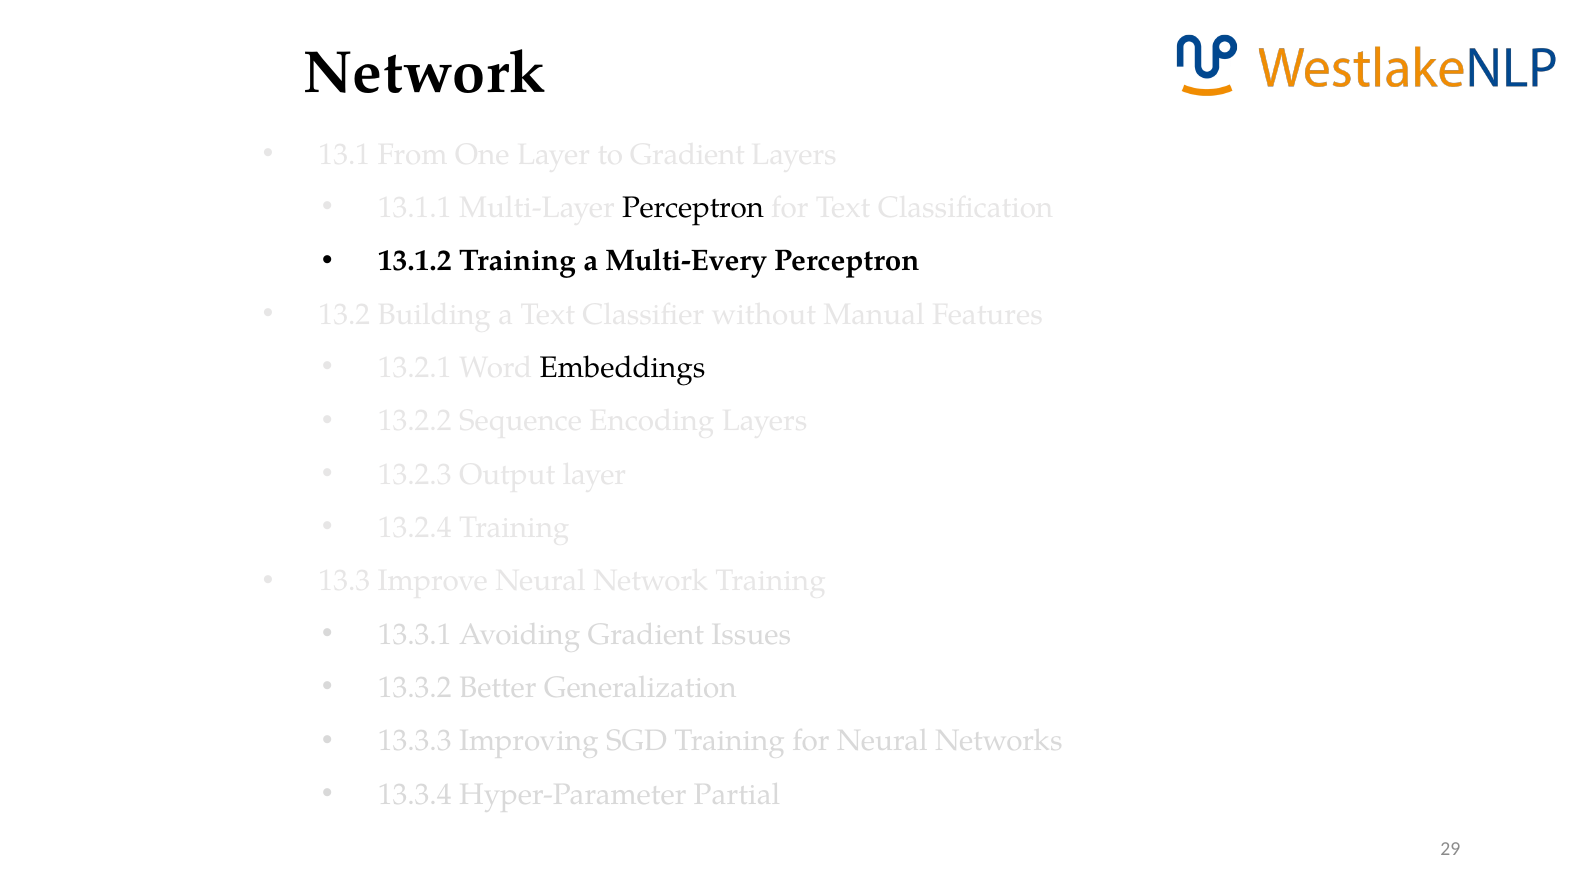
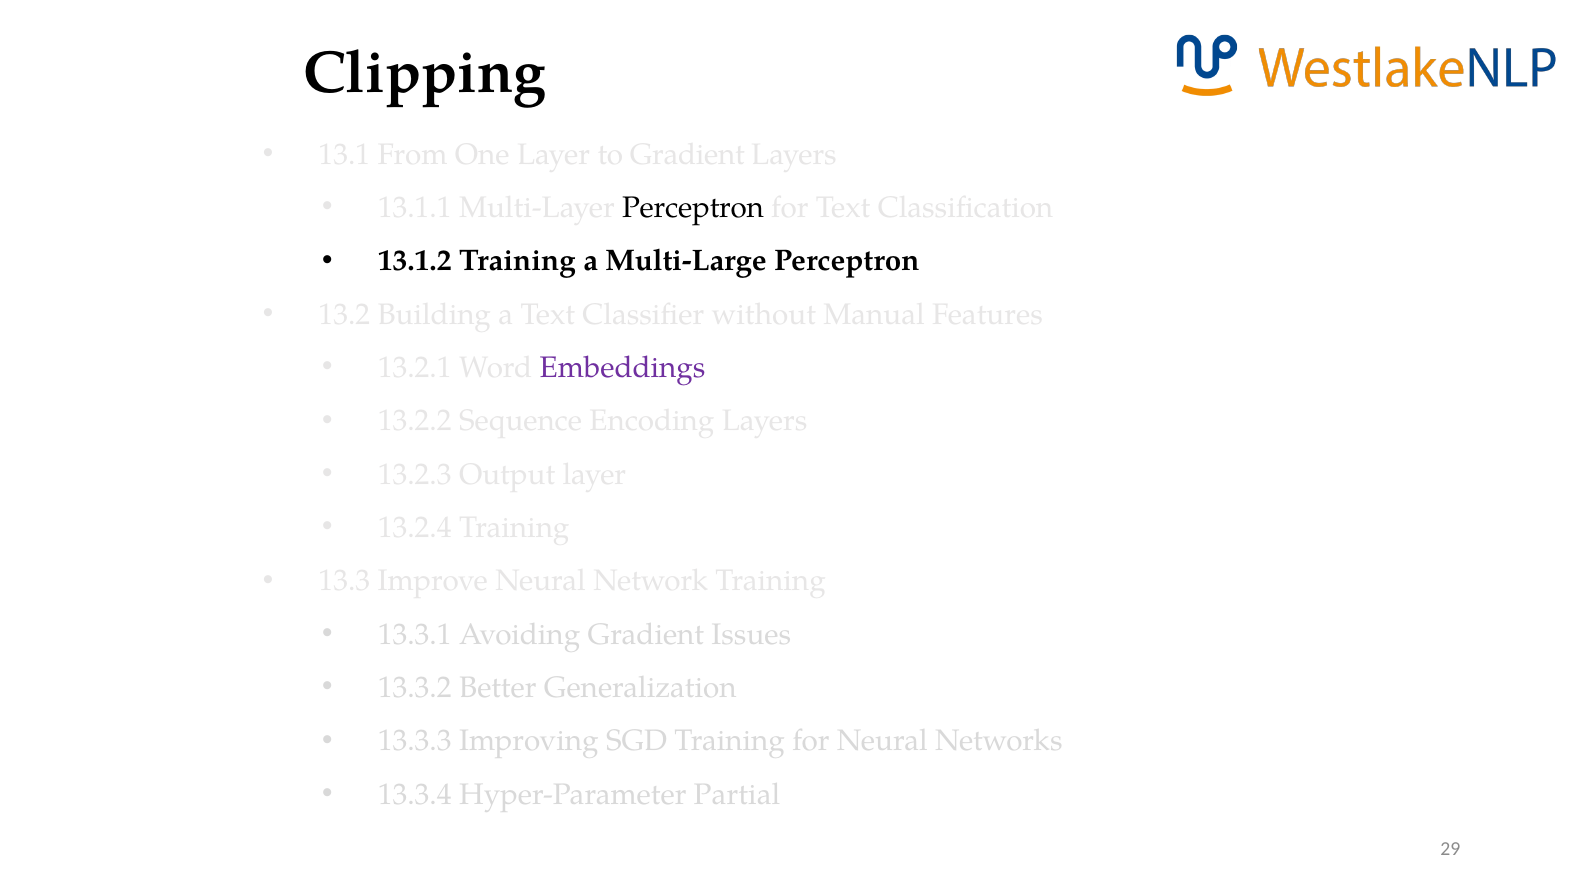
Network: Network -> Clipping (425, 72)
Multi-Every: Multi-Every -> Multi-Large (686, 261)
Embeddings colour: black -> purple (623, 368)
